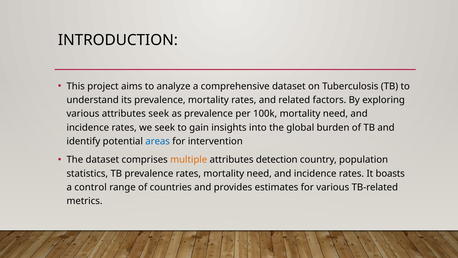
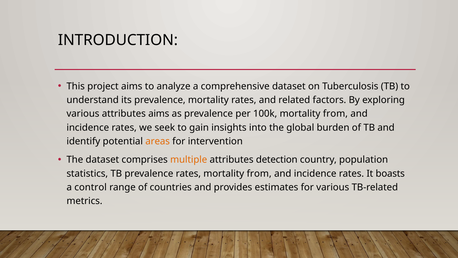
attributes seek: seek -> aims (159, 114)
100k mortality need: need -> from (335, 114)
areas colour: blue -> orange (158, 141)
rates mortality need: need -> from (259, 173)
